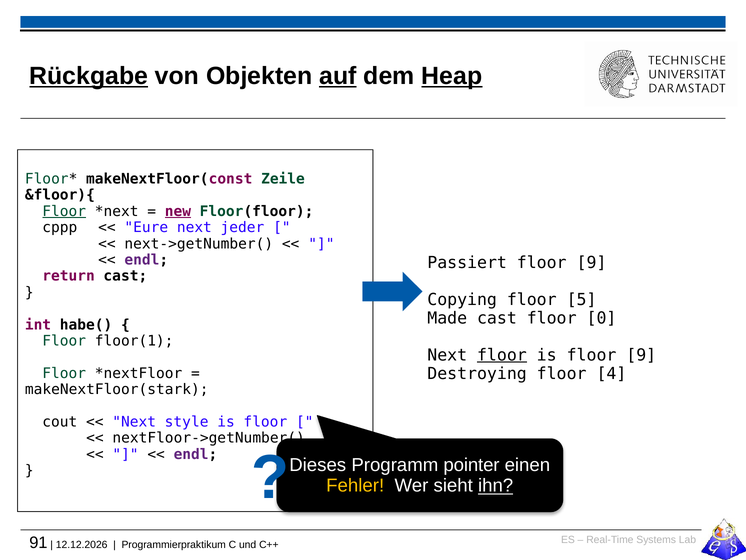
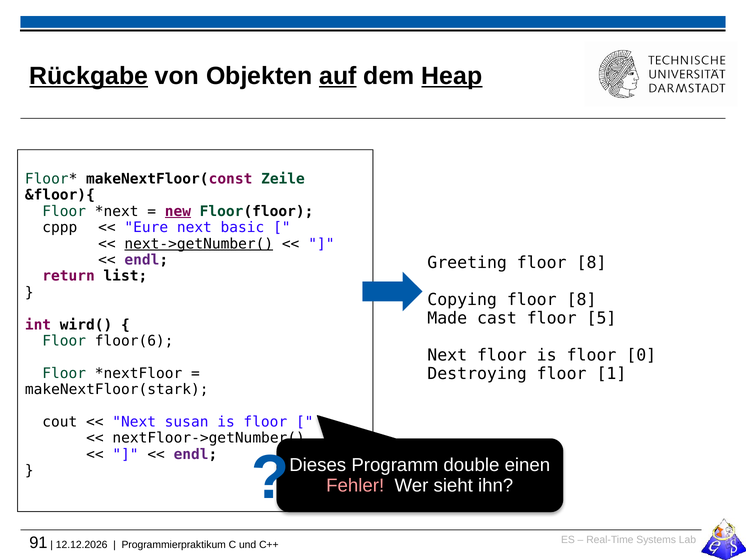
Floor underline: present -> none (64, 211)
jeder: jeder -> basic (242, 227)
next->getNumber( underline: none -> present (199, 244)
Passiert: Passiert -> Greeting (467, 262)
9: 9 -> 8 (592, 262)
return cast: cast -> list (125, 276)
Copying floor 5: 5 -> 8 (582, 299)
0: 0 -> 5 (601, 318)
habe(: habe( -> wird( (86, 324)
floor(1: floor(1 -> floor(6 (134, 341)
floor underline: present -> none (502, 355)
is floor 9: 9 -> 0 (641, 355)
4: 4 -> 1 (611, 373)
style: style -> susan (187, 422)
pointer: pointer -> double (471, 465)
Fehler colour: yellow -> pink (355, 485)
ihn underline: present -> none (496, 485)
